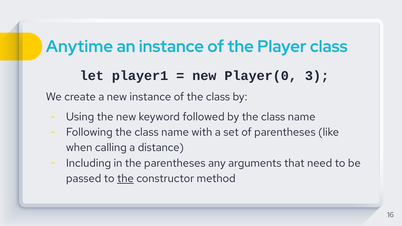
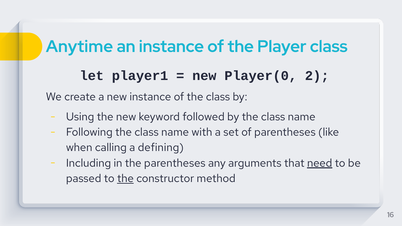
3: 3 -> 2 (317, 76)
distance: distance -> defining (161, 148)
need underline: none -> present (320, 163)
